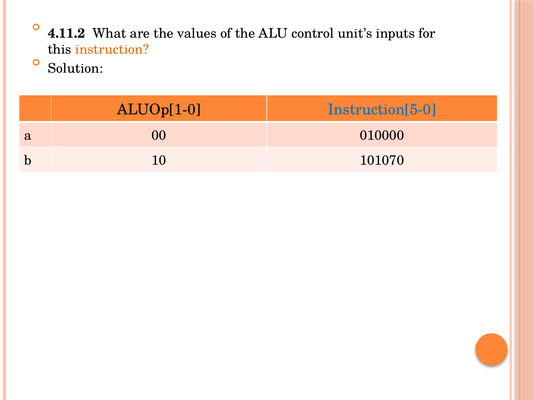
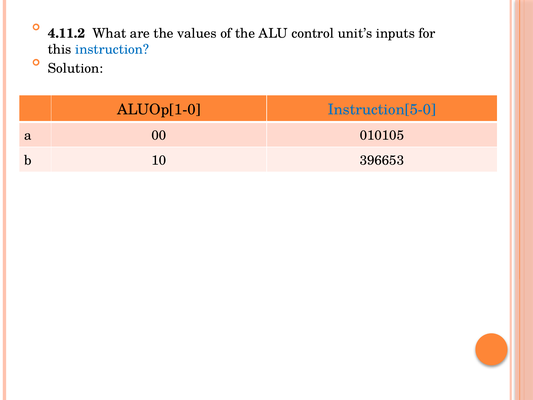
instruction colour: orange -> blue (112, 49)
010000: 010000 -> 010105 (382, 135)
101070: 101070 -> 396653 (382, 160)
